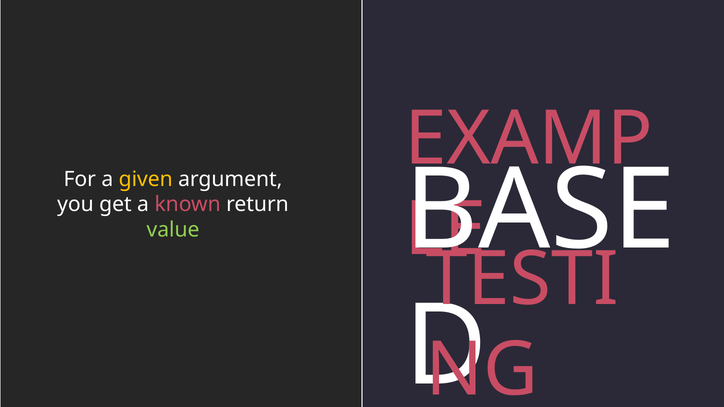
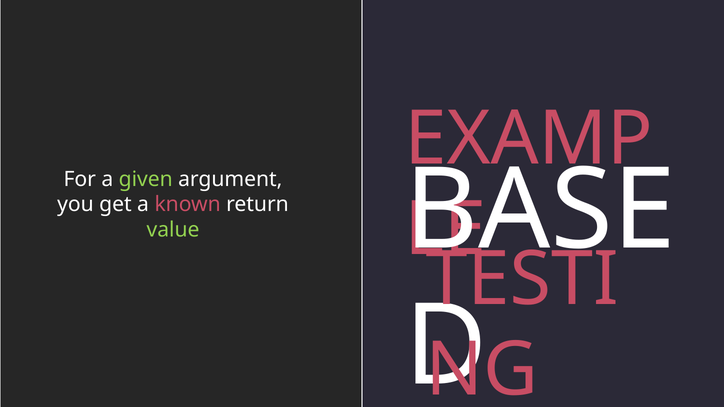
given colour: yellow -> light green (146, 179)
